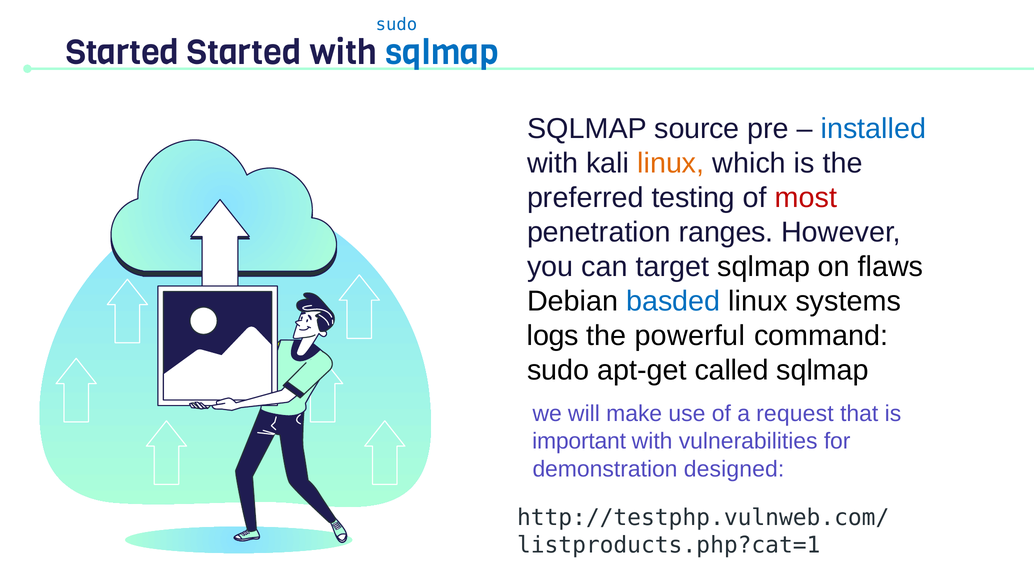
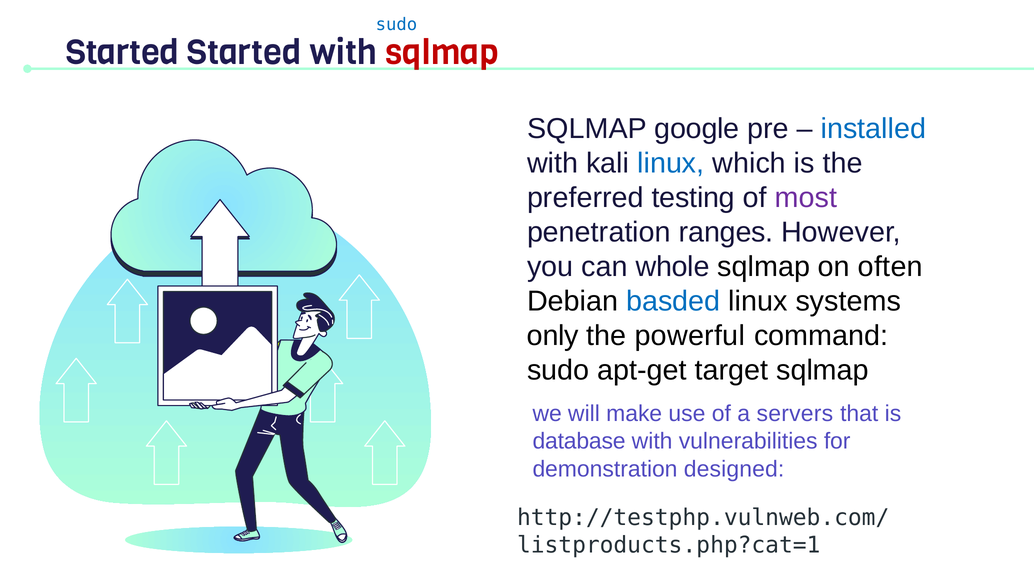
sqlmap colour: blue -> red (442, 53)
source: source -> google (697, 129)
linux colour: orange -> blue (671, 163)
most colour: red -> purple (806, 197)
target: target -> whole (673, 266)
flaws: flaws -> often (890, 266)
logs: logs -> only (553, 335)
called: called -> target (731, 370)
request: request -> servers (795, 414)
important: important -> database (579, 441)
